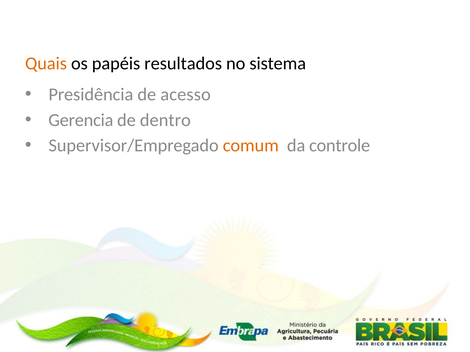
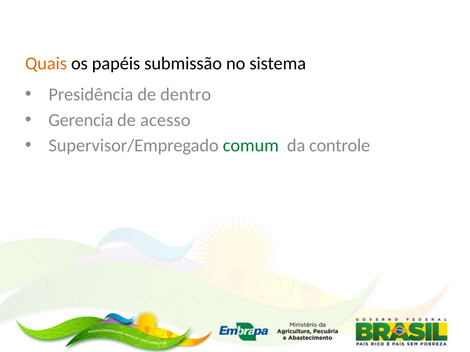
resultados: resultados -> submissão (183, 64)
acesso: acesso -> dentro (186, 95)
dentro: dentro -> acesso (165, 120)
comum colour: orange -> green (251, 146)
